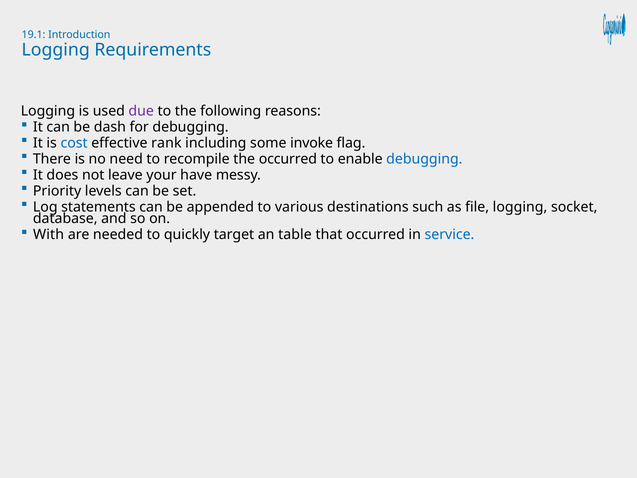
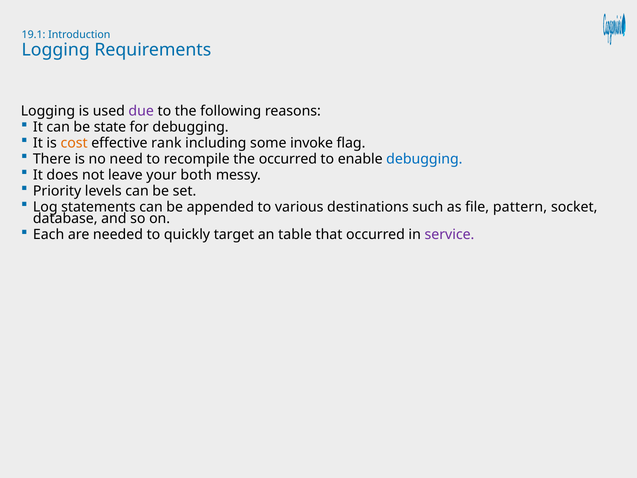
dash: dash -> state (110, 127)
cost colour: blue -> orange (74, 143)
have: have -> both (196, 175)
file logging: logging -> pattern (520, 207)
With: With -> Each (49, 235)
service colour: blue -> purple (449, 235)
